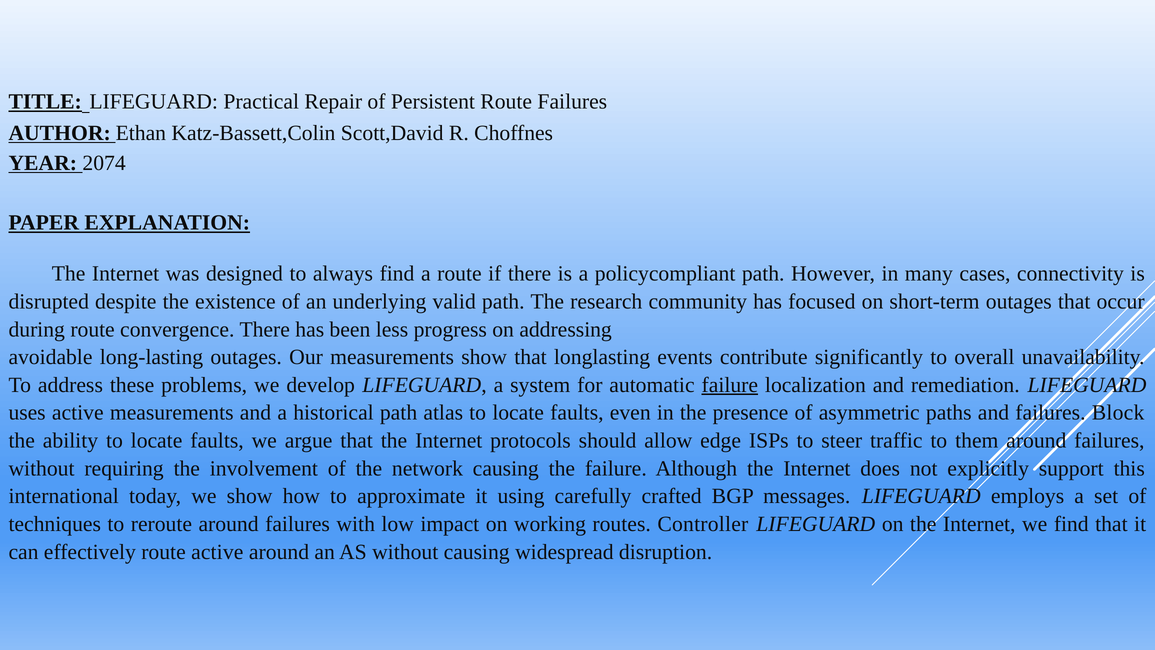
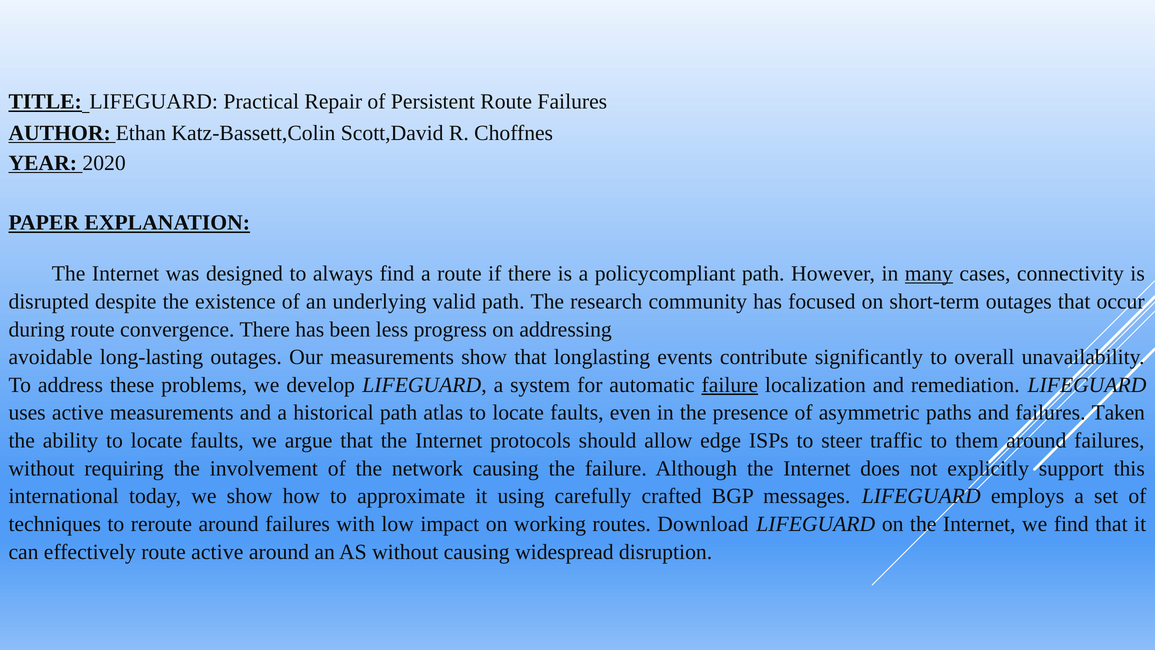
2074: 2074 -> 2020 (104, 163)
many underline: none -> present (929, 274)
Block: Block -> Taken (1118, 413)
Controller: Controller -> Download (703, 524)
